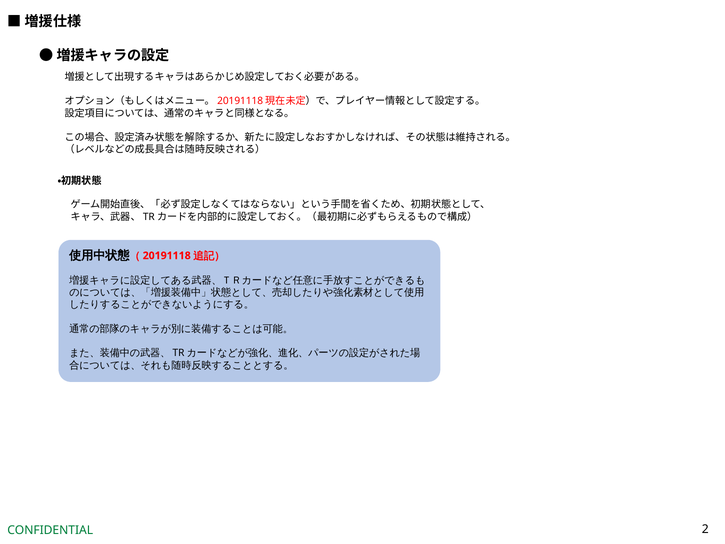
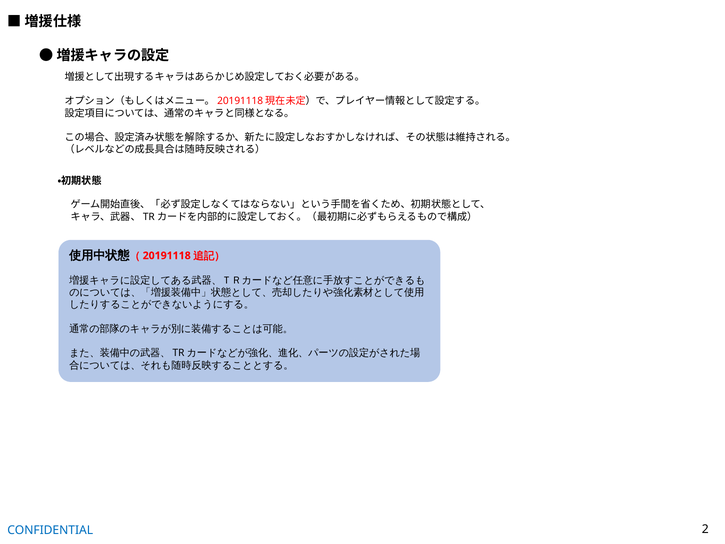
CONFIDENTIAL colour: green -> blue (50, 530)
